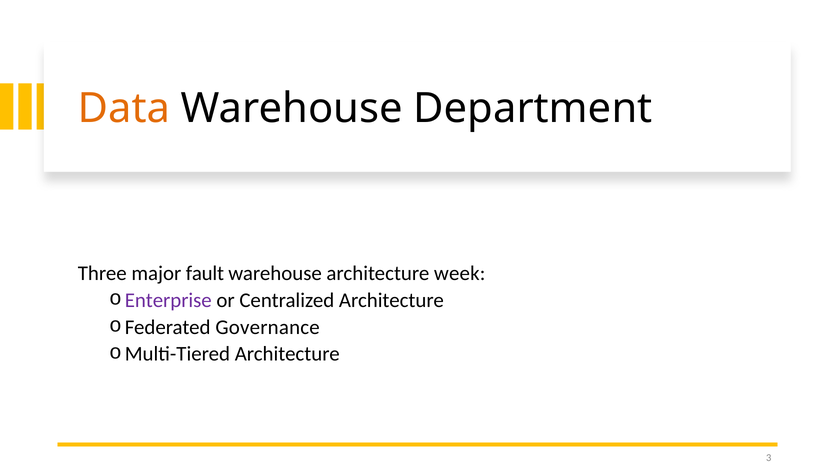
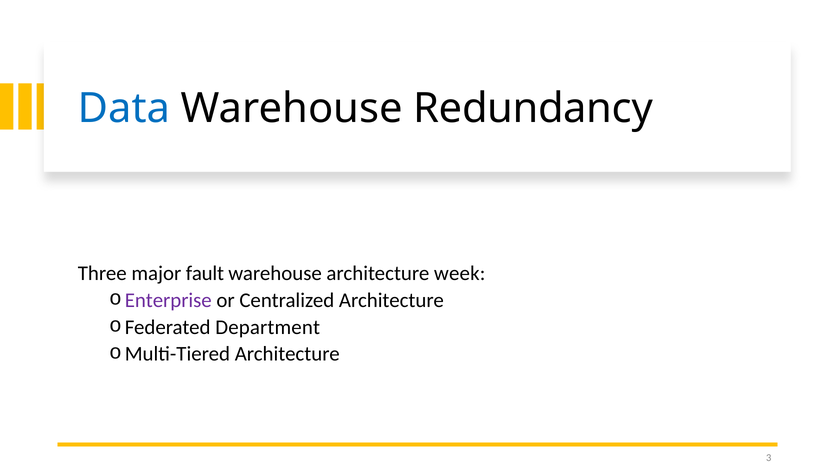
Data colour: orange -> blue (124, 108)
Department: Department -> Redundancy (533, 108)
Governance: Governance -> Department (268, 327)
